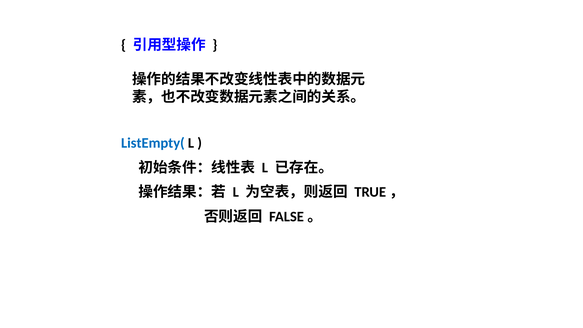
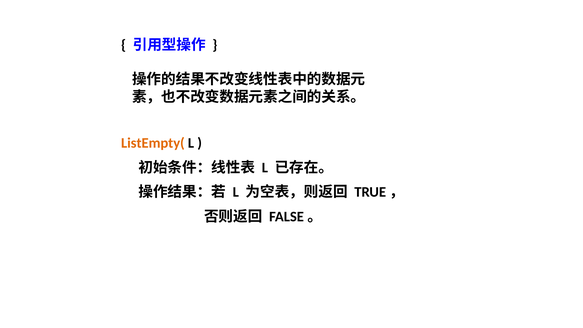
ListEmpty( colour: blue -> orange (153, 143)
